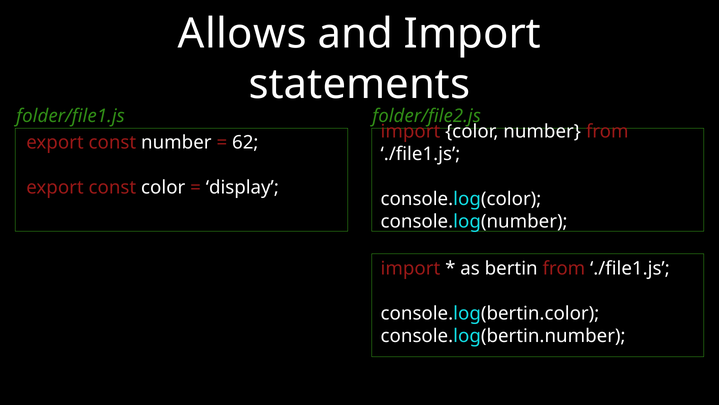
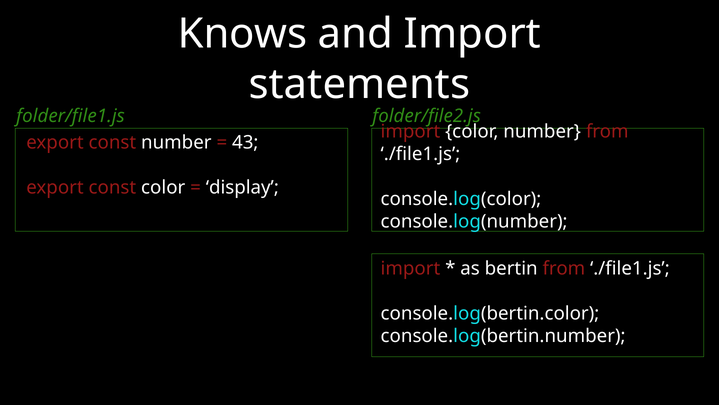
Allows: Allows -> Knows (243, 34)
62: 62 -> 43 (245, 142)
